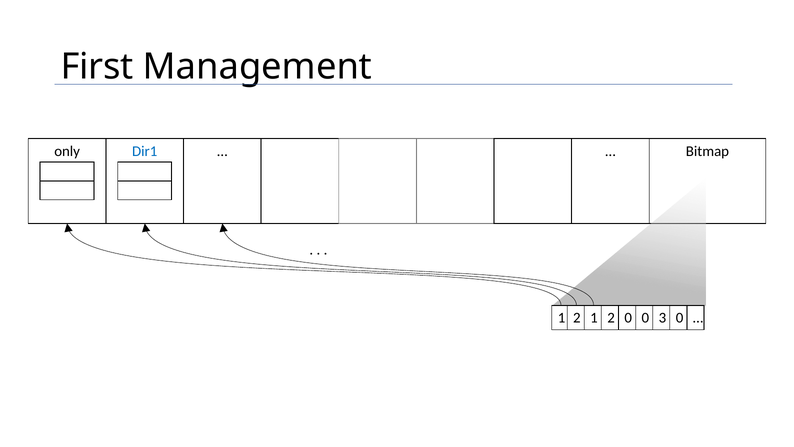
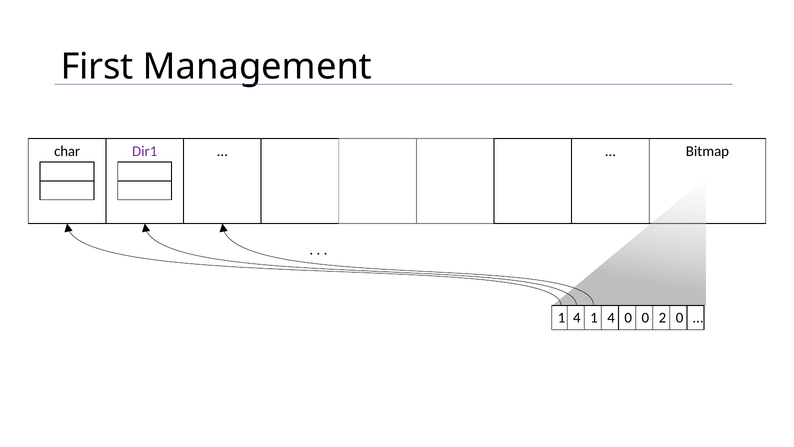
only: only -> char (67, 151)
Dir1 colour: blue -> purple (145, 151)
2: 2 -> 4 (577, 317)
2: 2 -> 4 (611, 317)
3: 3 -> 2 (662, 317)
